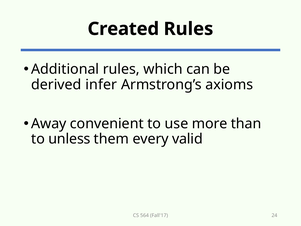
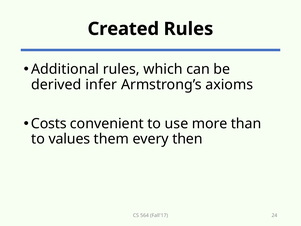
Away: Away -> Costs (49, 124)
unless: unless -> values (69, 139)
valid: valid -> then (187, 139)
